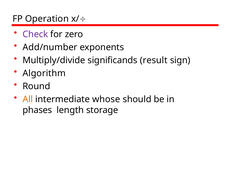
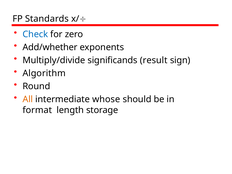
Operation: Operation -> Standards (47, 19)
Check colour: purple -> blue (35, 34)
Add/number: Add/number -> Add/whether (50, 47)
phases: phases -> format (37, 110)
